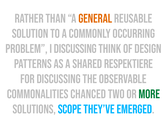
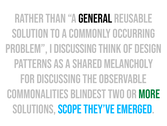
general colour: orange -> black (95, 18)
respektiere: respektiere -> melancholy (128, 63)
chanced: chanced -> blindest (88, 94)
